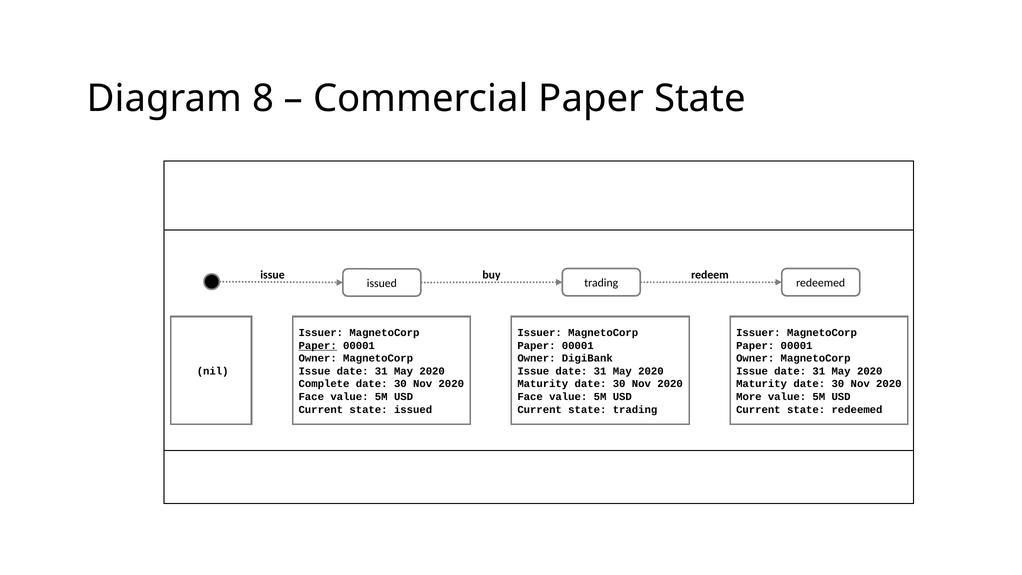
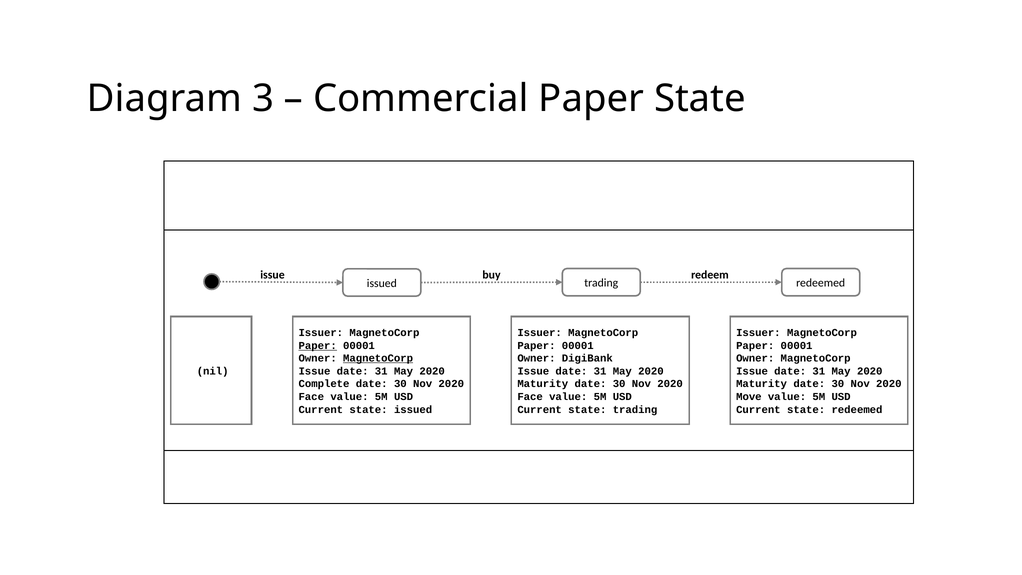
8: 8 -> 3 (263, 99)
MagnetoCorp underline: none -> present (378, 358)
More: More -> Move (749, 397)
